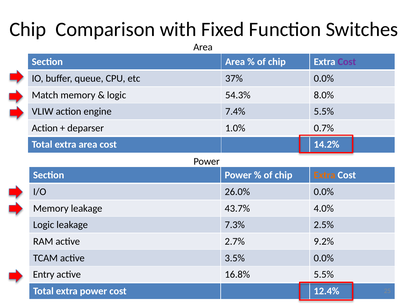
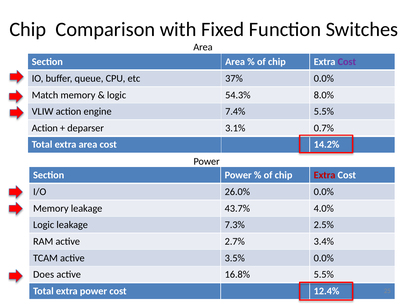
1.0%: 1.0% -> 3.1% (235, 128)
Extra colour: orange -> red (325, 175)
9.2%: 9.2% -> 3.4% (324, 241)
Entry: Entry -> Does (44, 275)
